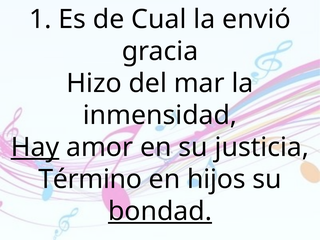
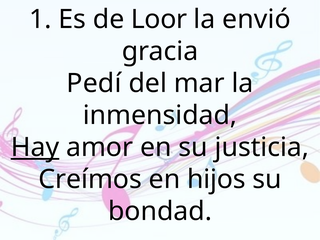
Cual: Cual -> Loor (159, 19)
Hizo: Hizo -> Pedí (94, 83)
Término: Término -> Creímos (90, 179)
bondad underline: present -> none (160, 211)
